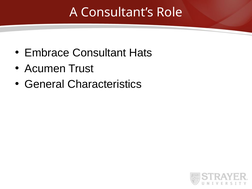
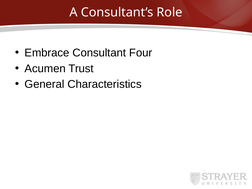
Hats: Hats -> Four (141, 53)
